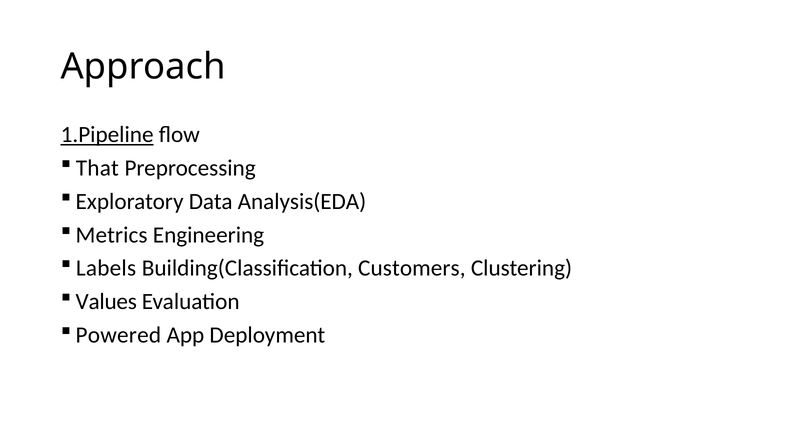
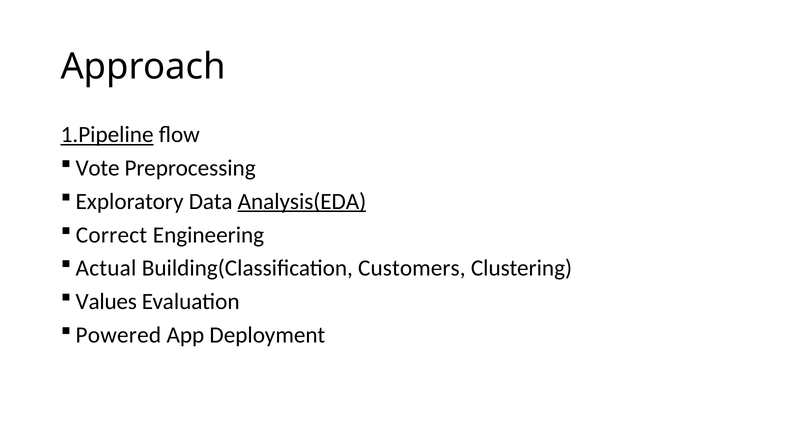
That: That -> Vote (98, 168)
Analysis(EDA underline: none -> present (302, 201)
Metrics: Metrics -> Correct (111, 235)
Labels: Labels -> Actual (106, 268)
